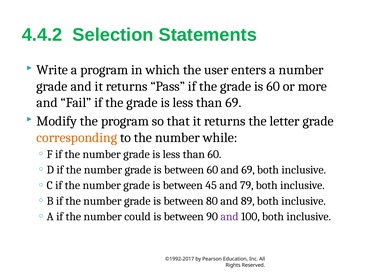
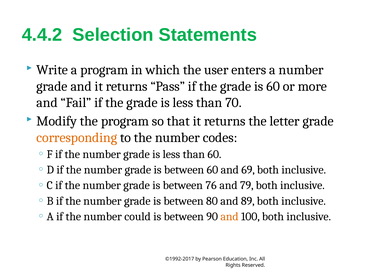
than 69: 69 -> 70 (233, 103)
while: while -> codes (220, 138)
45: 45 -> 76 (211, 186)
and colour: purple -> orange (230, 217)
